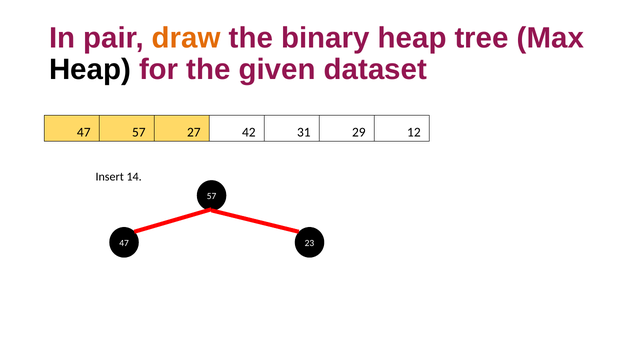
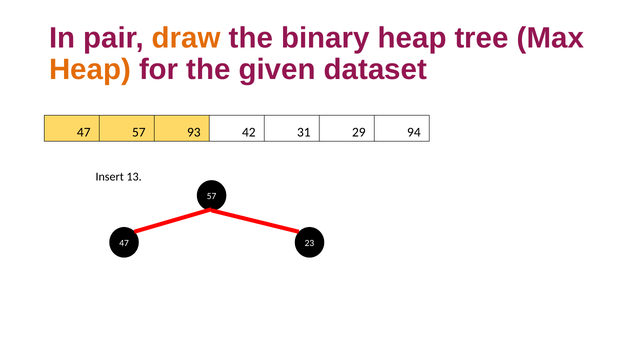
Heap colour: black -> orange (90, 70)
27: 27 -> 93 (194, 133)
12: 12 -> 94 (414, 133)
14: 14 -> 13 (134, 177)
